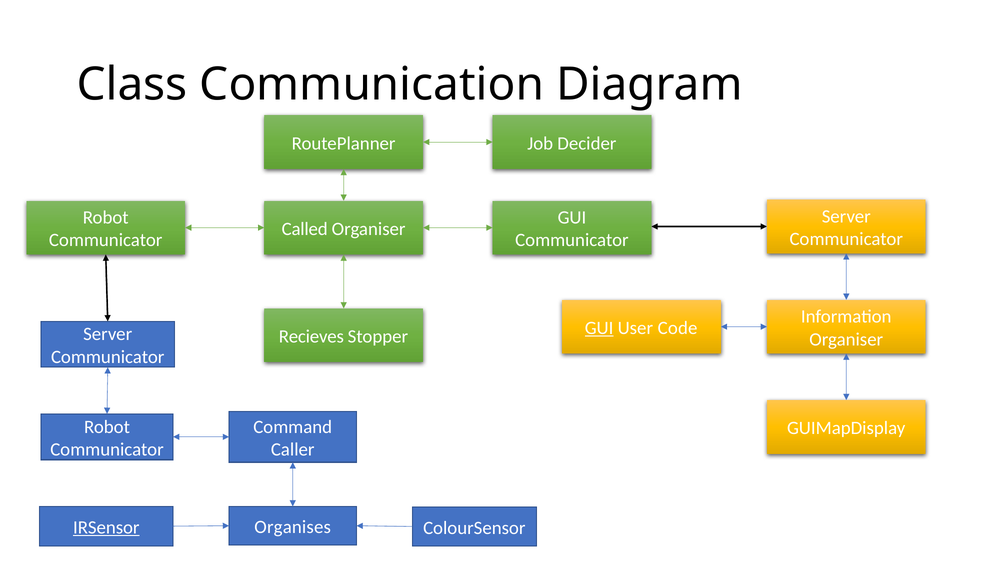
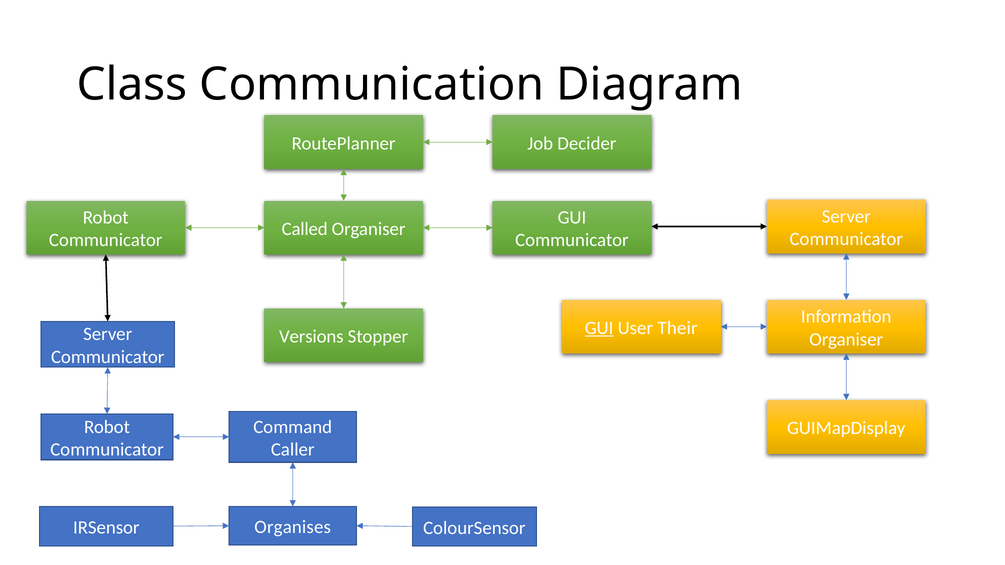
Code: Code -> Their (678, 328)
Recieves: Recieves -> Versions (311, 337)
IRSensor underline: present -> none (106, 528)
